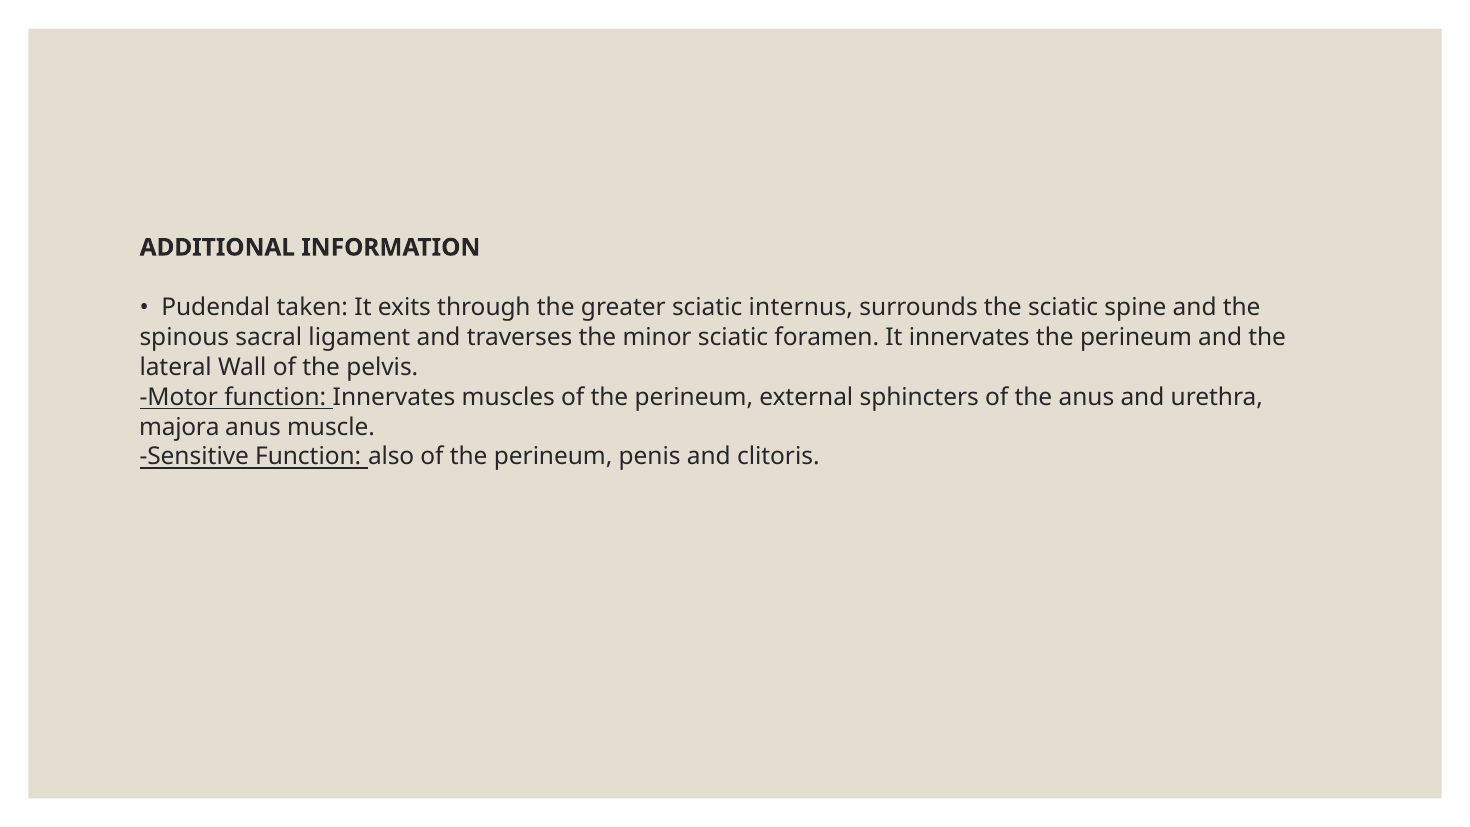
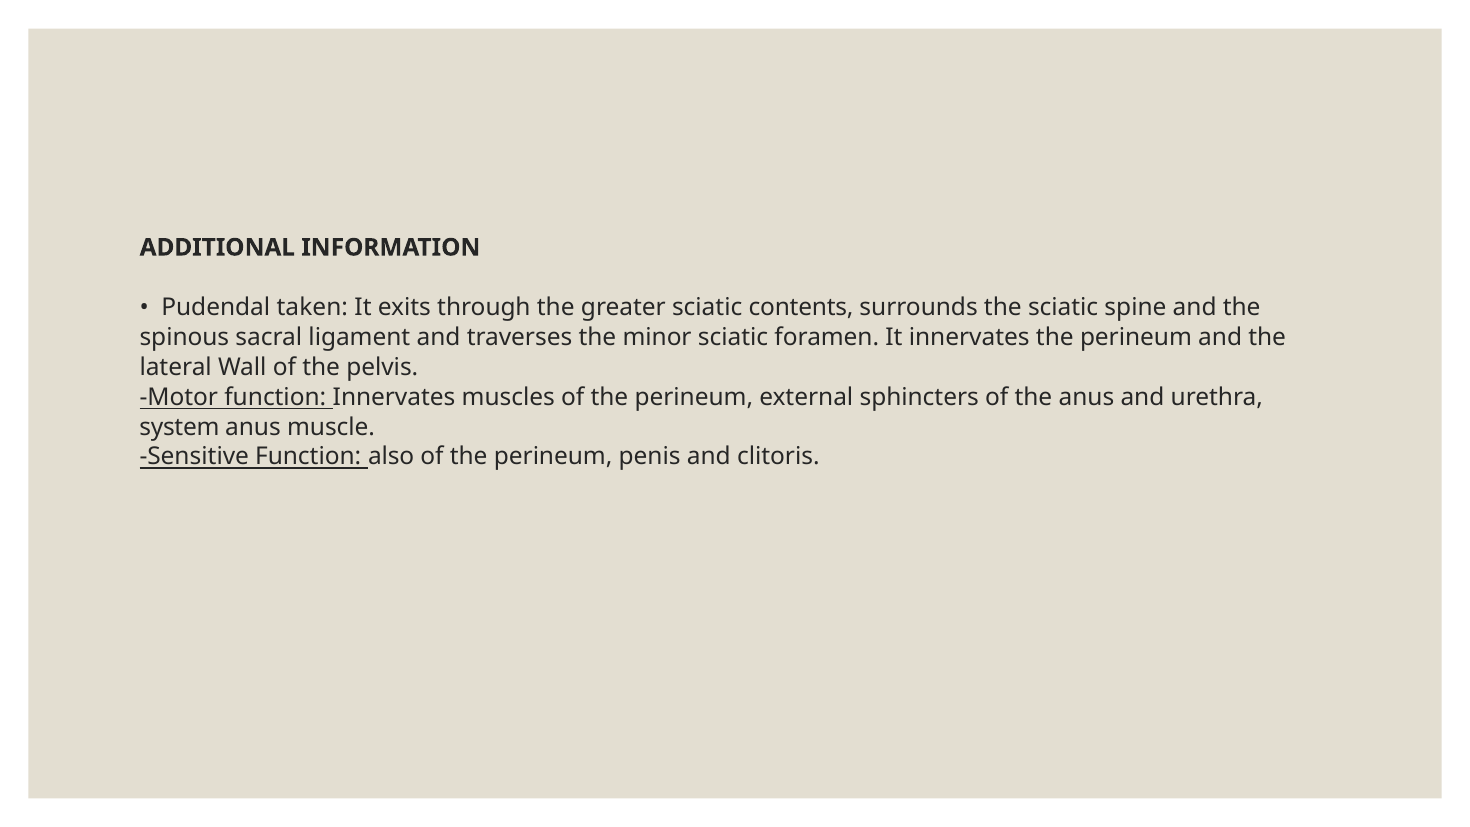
internus: internus -> contents (801, 307)
majora: majora -> system (179, 427)
